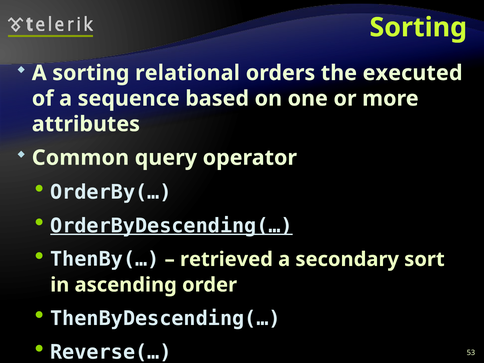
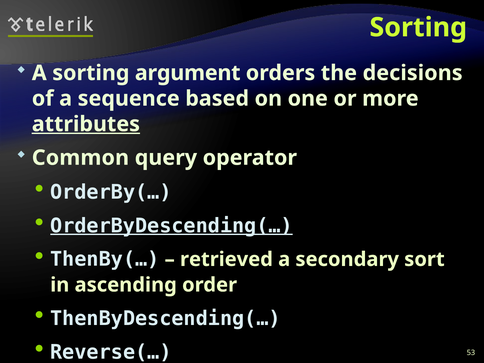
relational: relational -> argument (188, 73)
executed: executed -> decisions (413, 73)
attributes underline: none -> present (86, 124)
